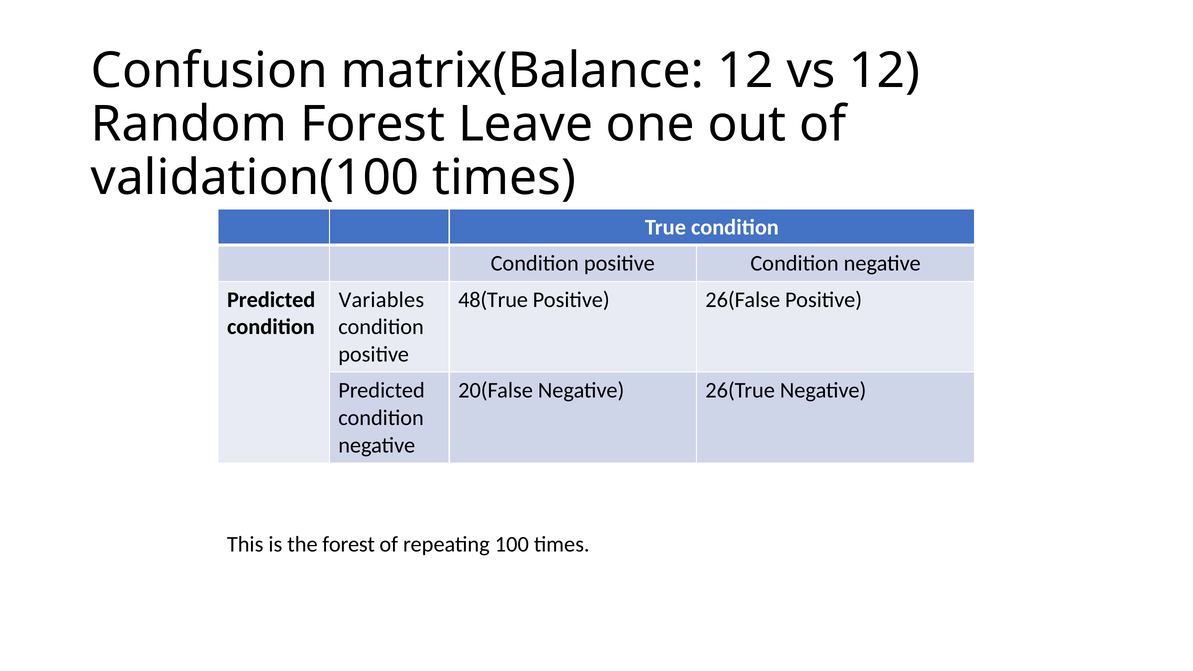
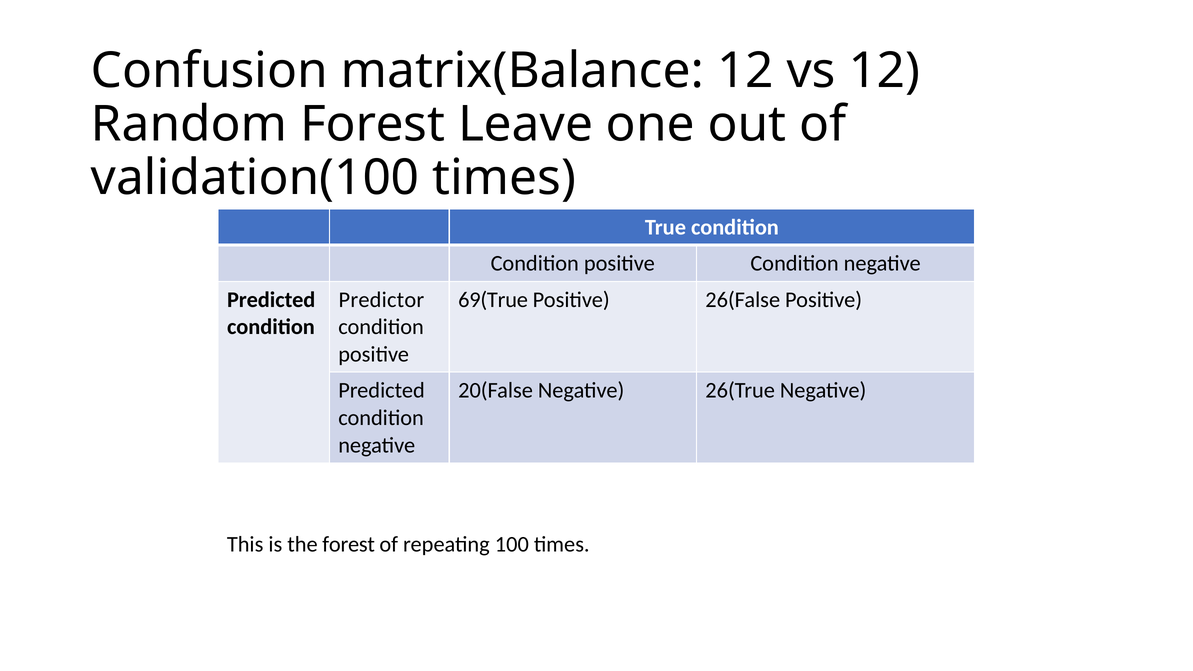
Variables: Variables -> Predictor (381, 300)
48(True: 48(True -> 69(True (493, 300)
